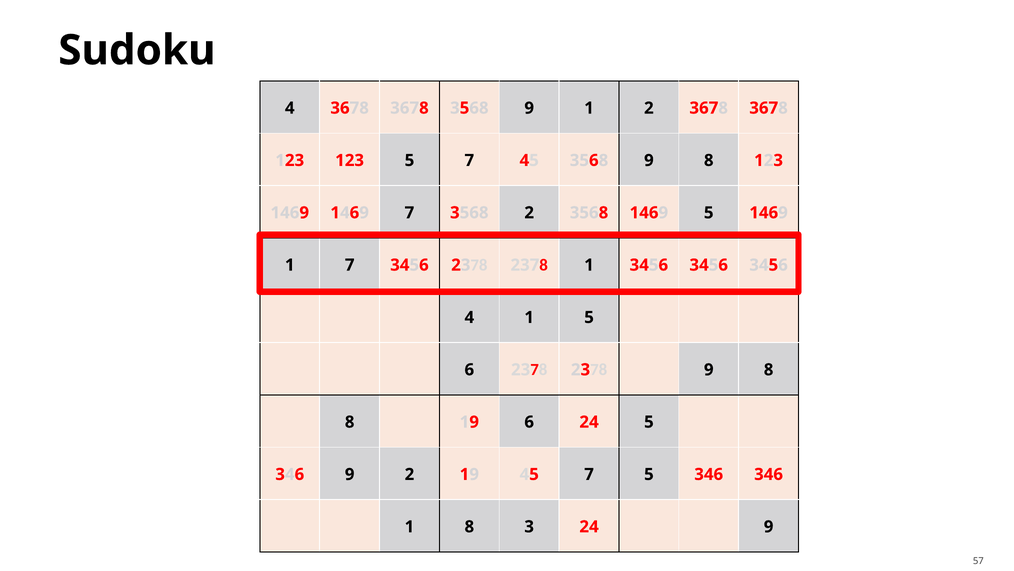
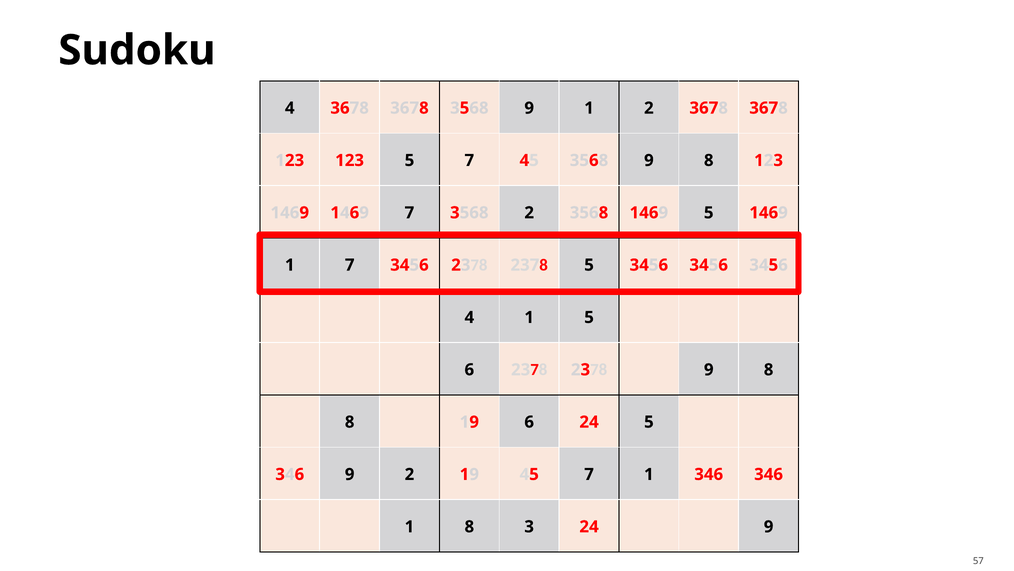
8 1: 1 -> 5 (589, 265)
7 5: 5 -> 1 (649, 474)
